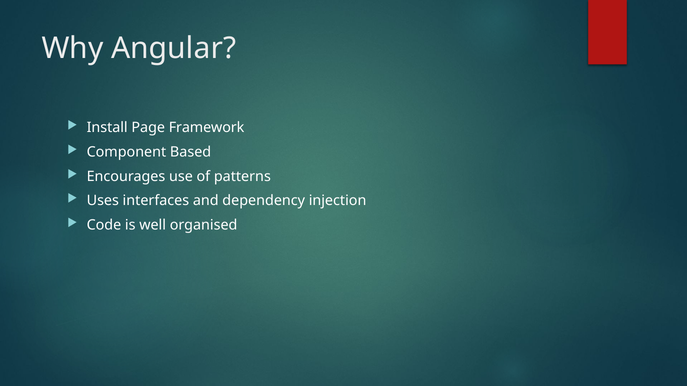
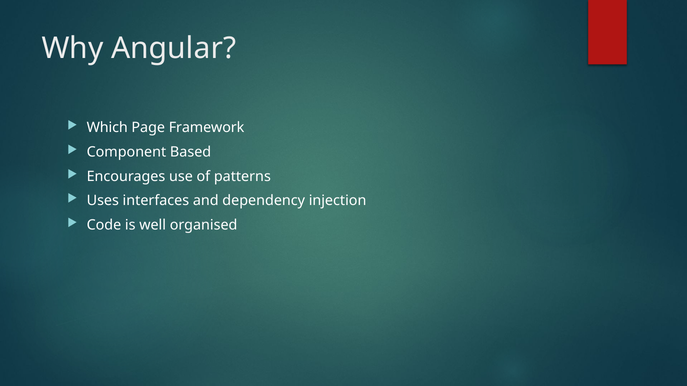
Install: Install -> Which (107, 128)
